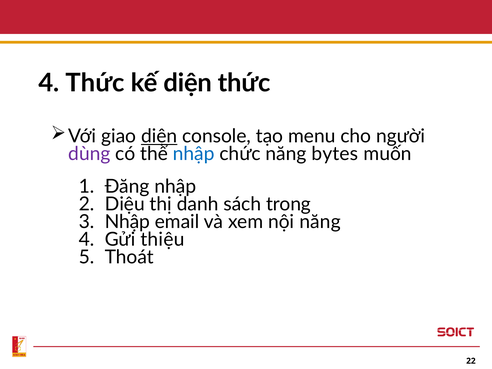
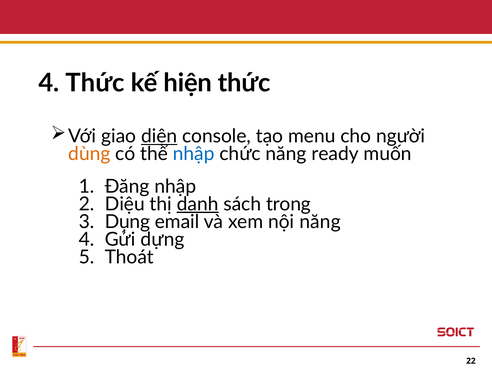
kế diện: diện -> hiện (188, 83)
dùng colour: purple -> orange (89, 154)
bytes: bytes -> ready (335, 154)
danh underline: none -> present (198, 204)
Nhập: Nhập -> Dụng (127, 222)
thiệu: thiệu -> dựng (163, 239)
